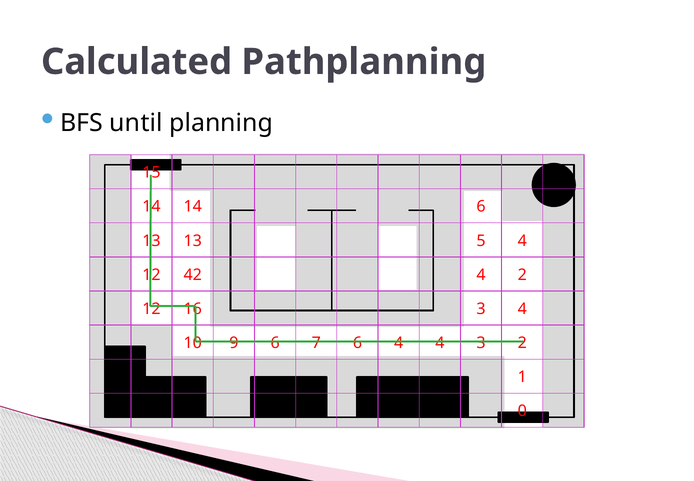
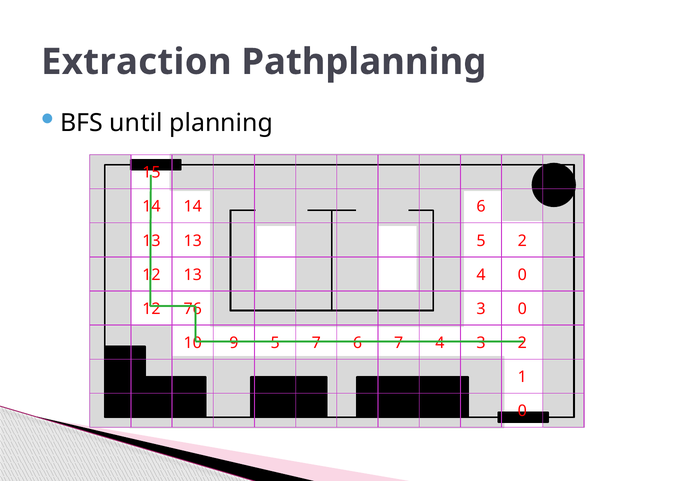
Calculated: Calculated -> Extraction (136, 62)
5 4: 4 -> 2 (522, 240)
12 42: 42 -> 13 (193, 275)
4 2: 2 -> 0 (522, 275)
16: 16 -> 76 (193, 309)
3 4: 4 -> 0 (522, 309)
9 6: 6 -> 5 (275, 343)
6 4: 4 -> 7 (399, 343)
